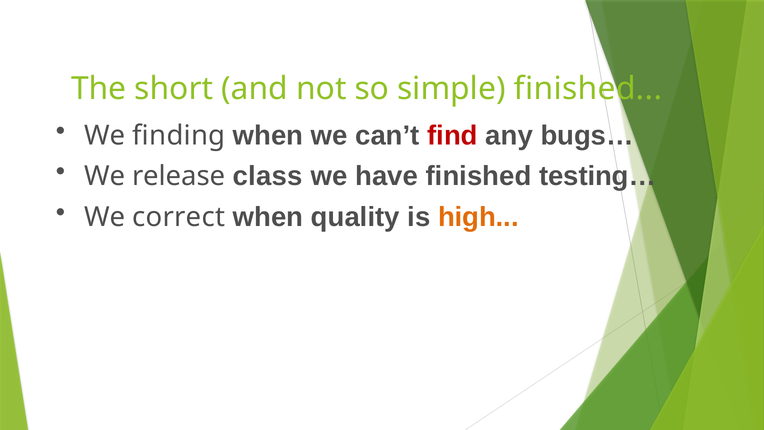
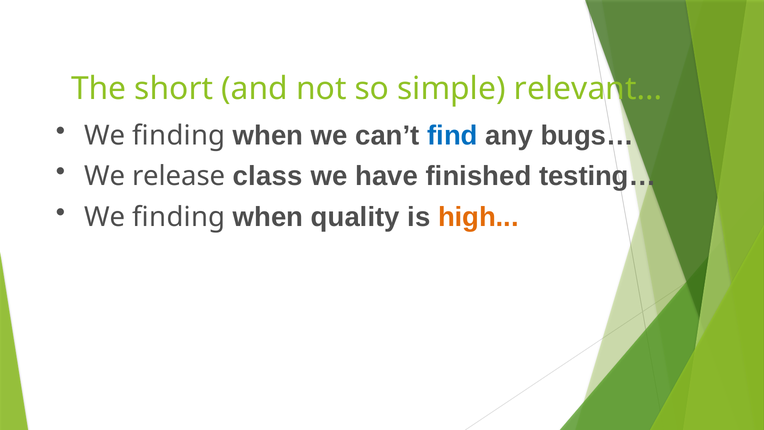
simple finished: finished -> relevant (588, 89)
find colour: red -> blue (452, 136)
correct: correct -> finding (179, 217)
